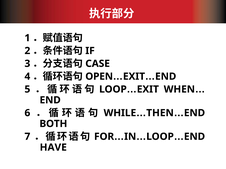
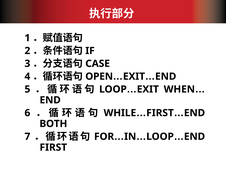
THEN: THEN -> FIRST (160, 113)
HAVE: HAVE -> FIRST (53, 148)
